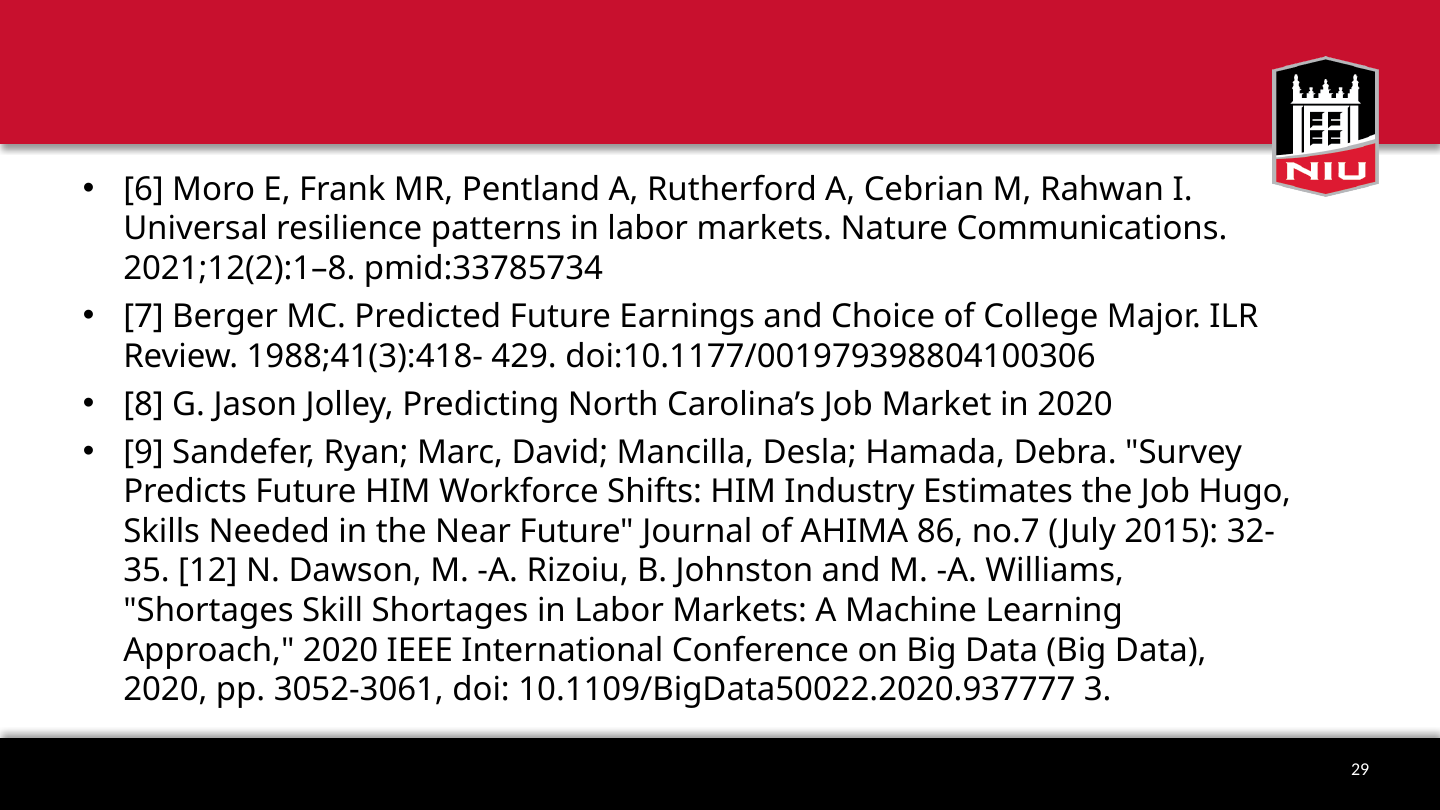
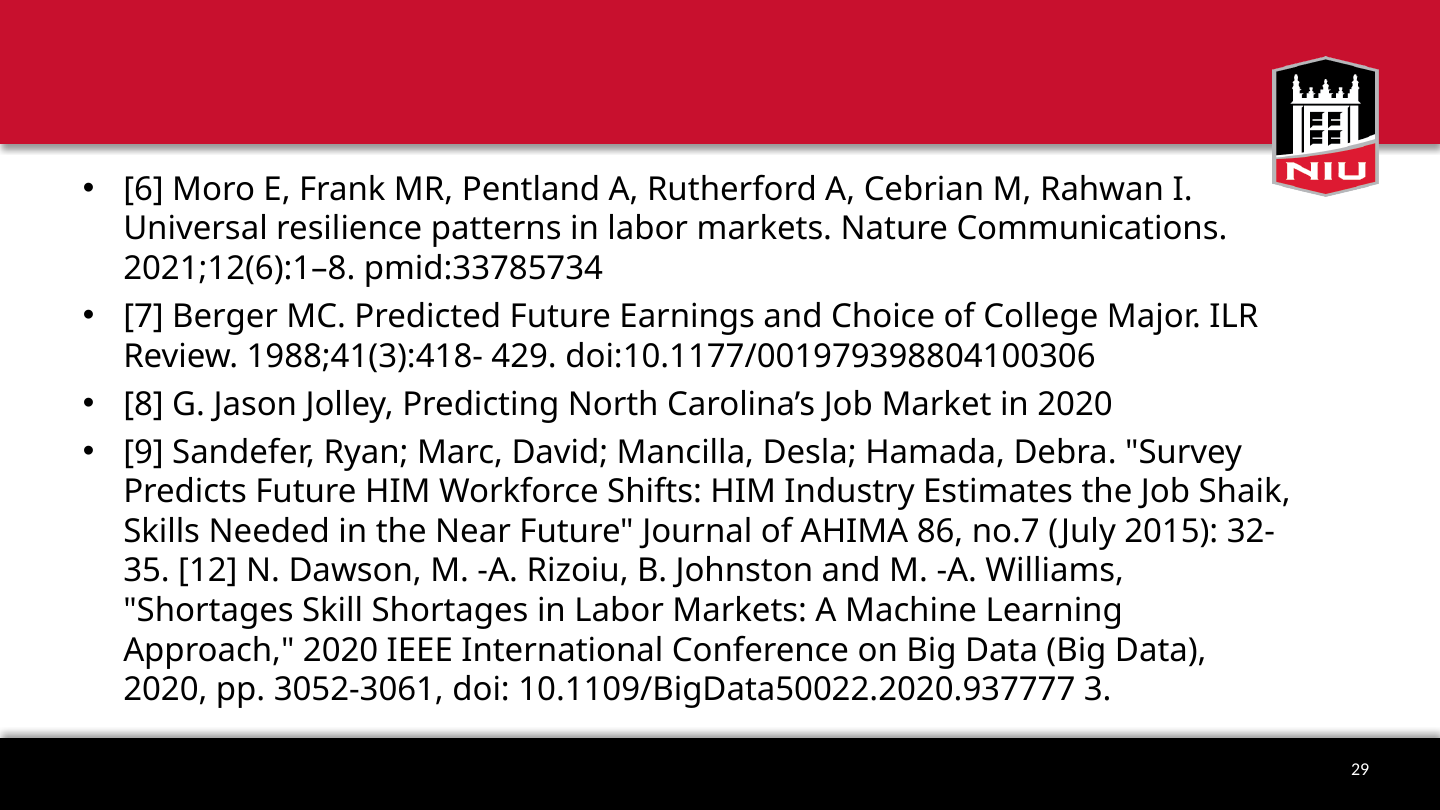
2021;12(2):1–8: 2021;12(2):1–8 -> 2021;12(6):1–8 (239, 269)
Hugo: Hugo -> Shaik (1245, 492)
